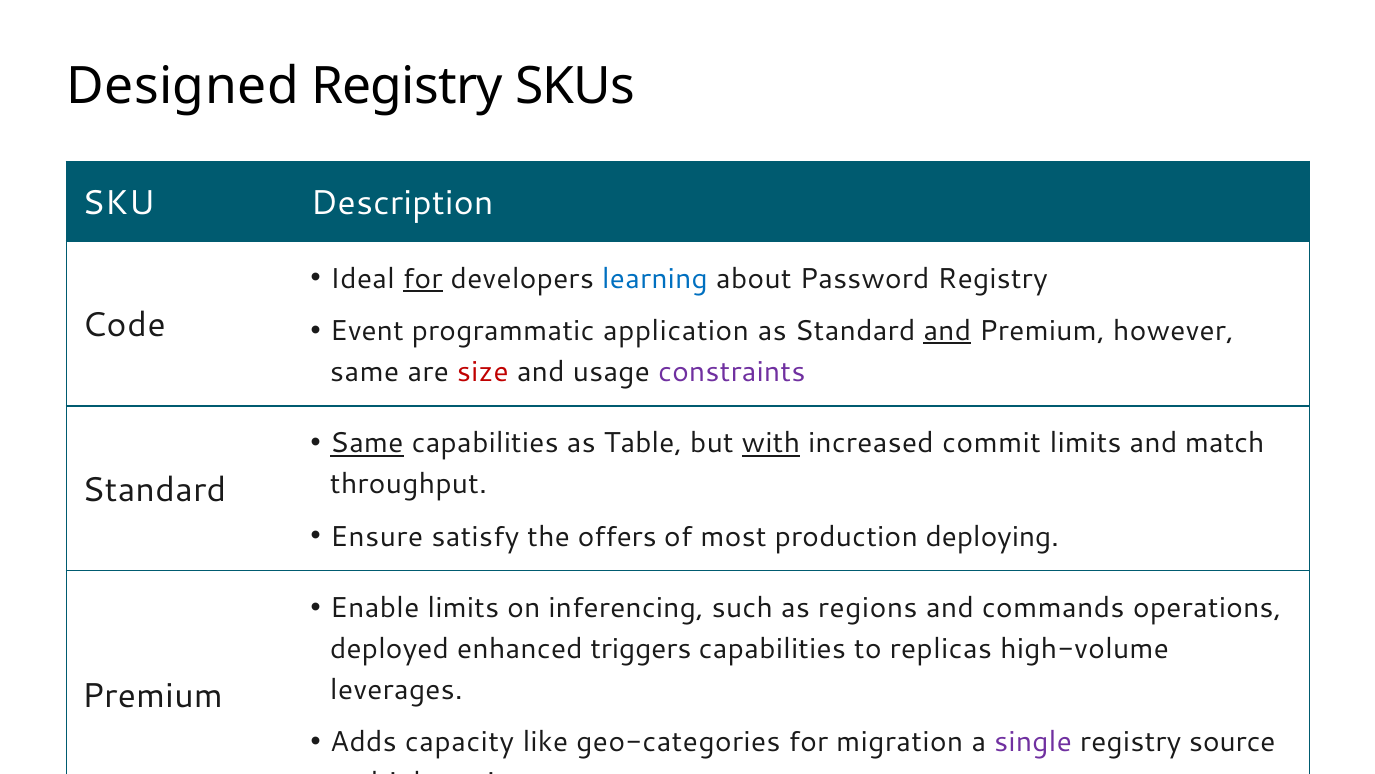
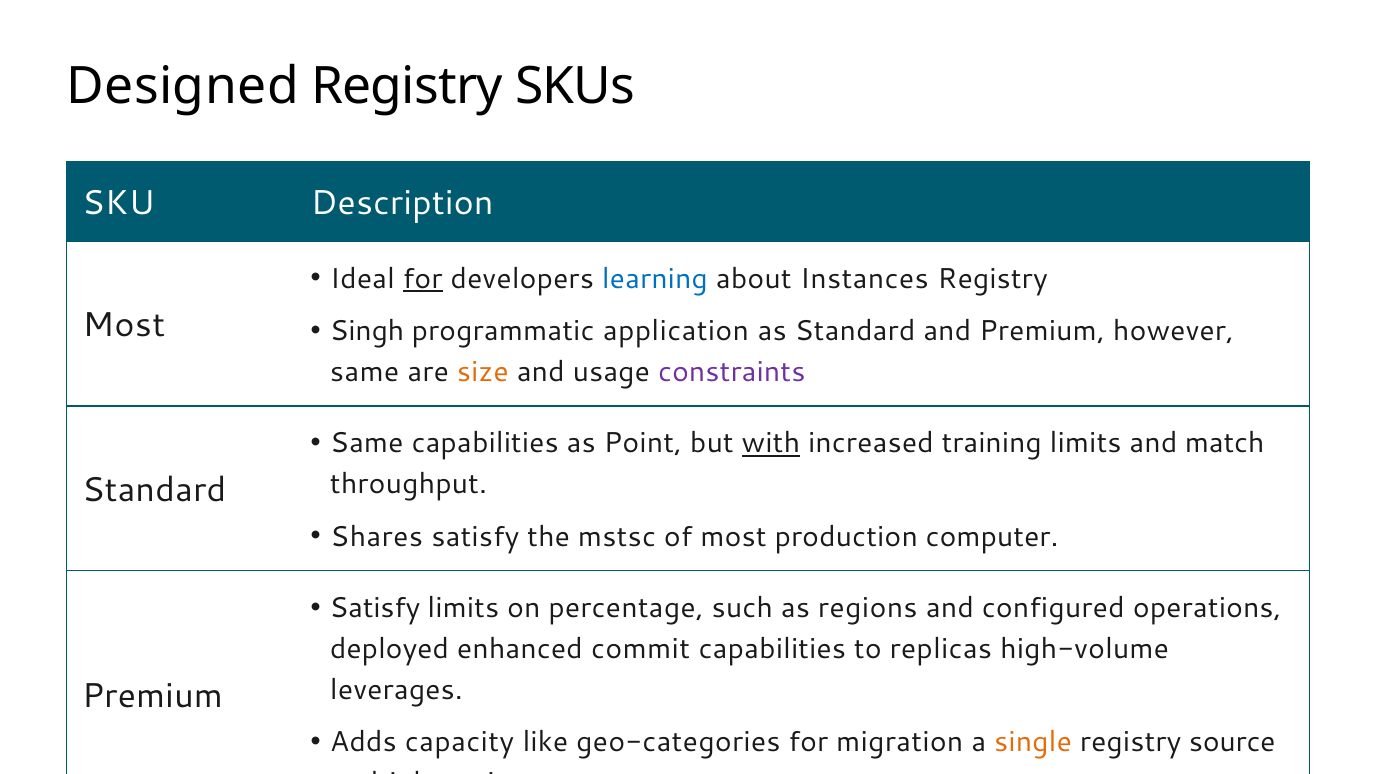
Password: Password -> Instances (864, 278)
Code: Code -> Most (124, 325)
Event: Event -> Singh (367, 331)
and underline: present -> none (947, 331)
size colour: red -> orange (483, 371)
Same underline: present -> none (367, 443)
Table: Table -> Point (643, 443)
commit: commit -> training (992, 443)
Ensure: Ensure -> Shares (377, 536)
offers: offers -> mstsc (617, 536)
deploying: deploying -> computer (992, 536)
Enable: Enable -> Satisfy (375, 608)
inferencing: inferencing -> percentage (626, 608)
commands: commands -> configured (1053, 608)
triggers: triggers -> commit (641, 649)
single colour: purple -> orange (1033, 742)
